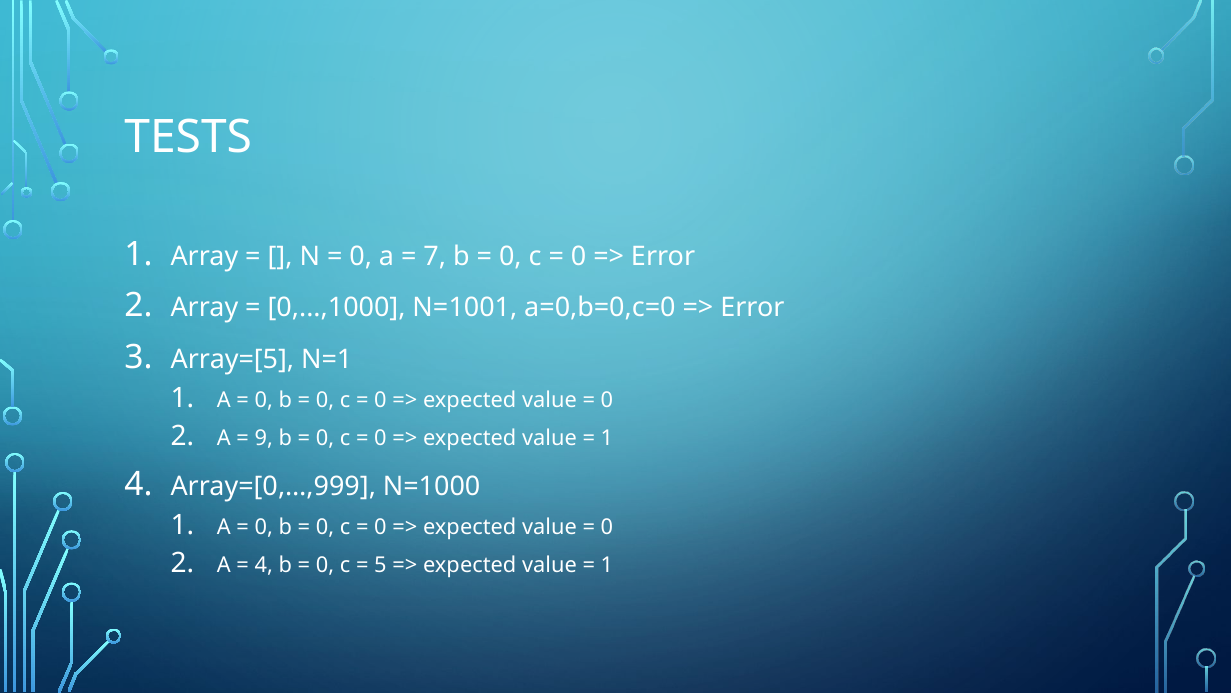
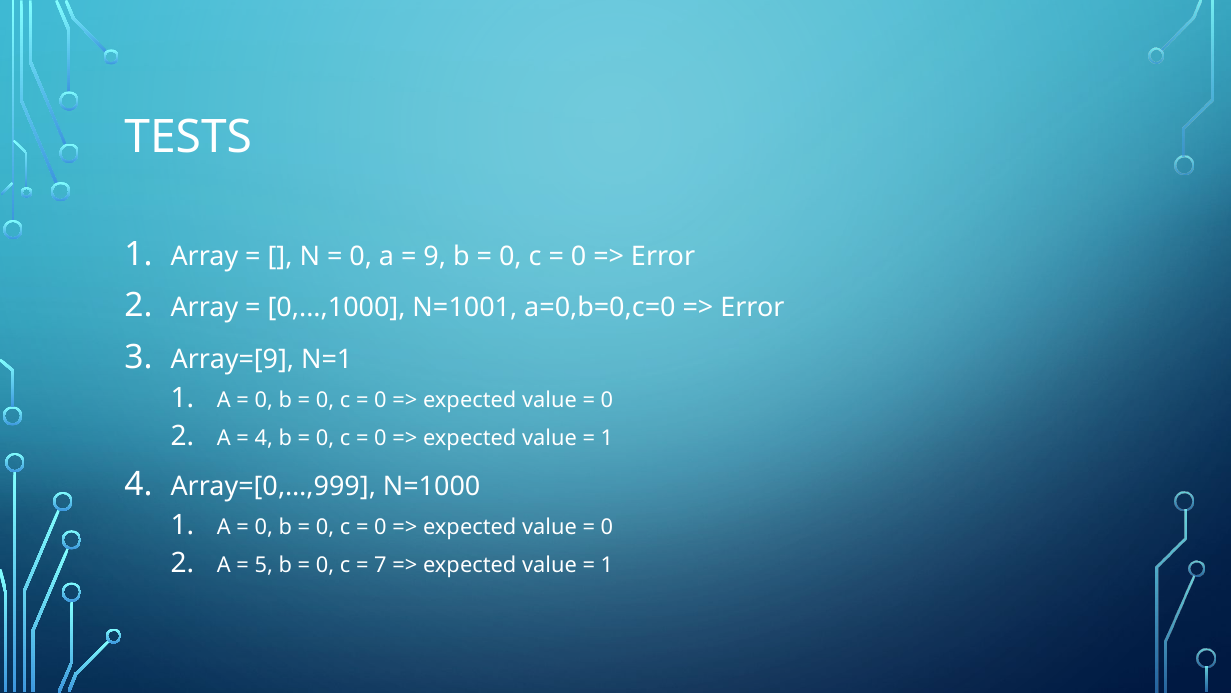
7: 7 -> 9 (435, 256)
Array=[5: Array=[5 -> Array=[9 (232, 359)
9: 9 -> 4 (264, 438)
4: 4 -> 5 (264, 565)
5: 5 -> 7 (380, 565)
